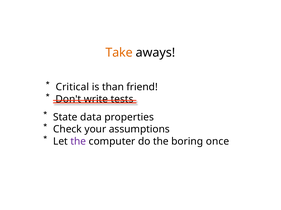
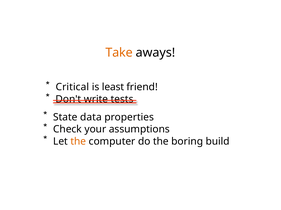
than: than -> least (113, 87)
the colour: purple -> orange (78, 142)
once: once -> build (218, 142)
